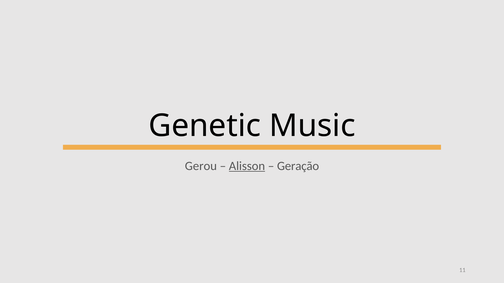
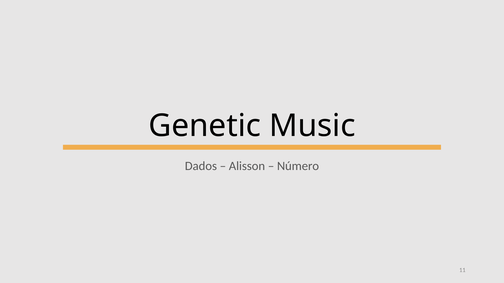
Gerou: Gerou -> Dados (201, 166)
Alisson underline: present -> none (247, 166)
Geração: Geração -> Número (298, 166)
